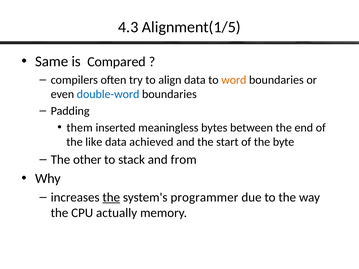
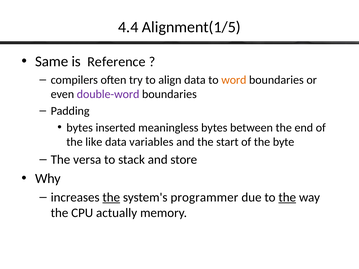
4.3: 4.3 -> 4.4 (128, 27)
Compared: Compared -> Reference (116, 62)
double-word colour: blue -> purple (108, 94)
them: them -> bytes (80, 128)
achieved: achieved -> variables (151, 142)
other: other -> versa (87, 160)
from: from -> store (184, 160)
the underline: none -> present (287, 197)
